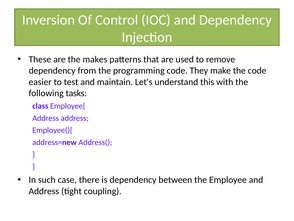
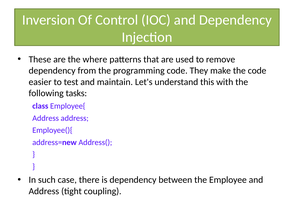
makes: makes -> where (95, 59)
